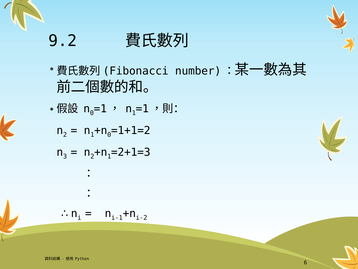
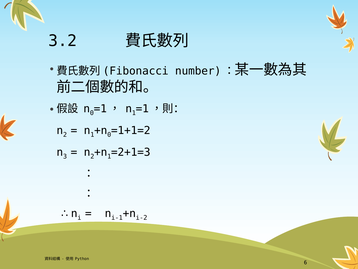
9.2: 9.2 -> 3.2 (63, 41)
